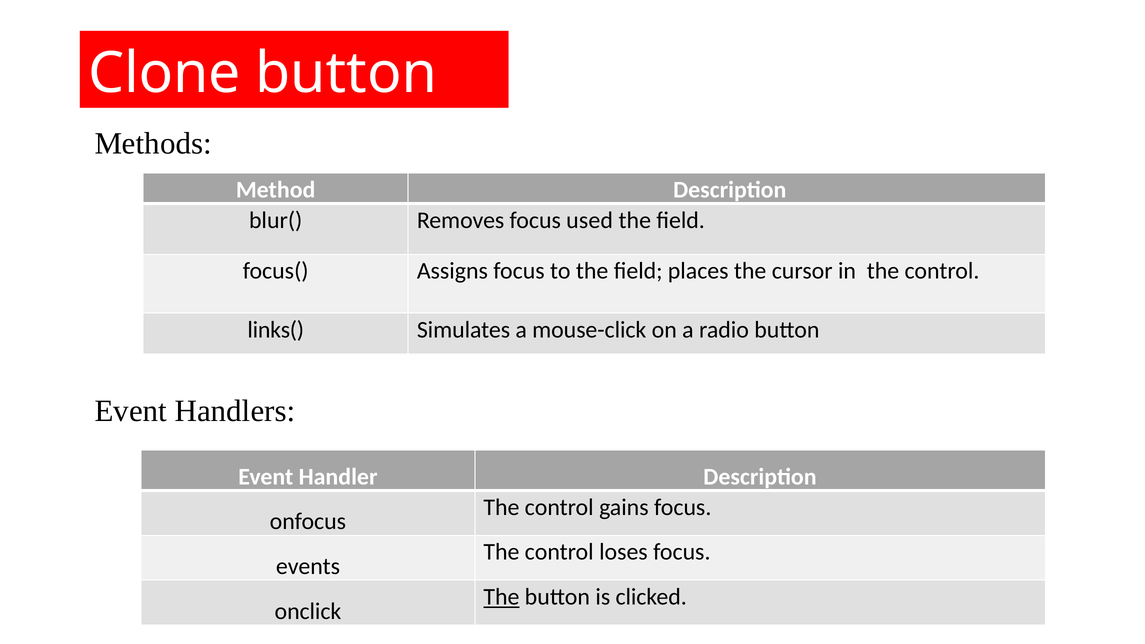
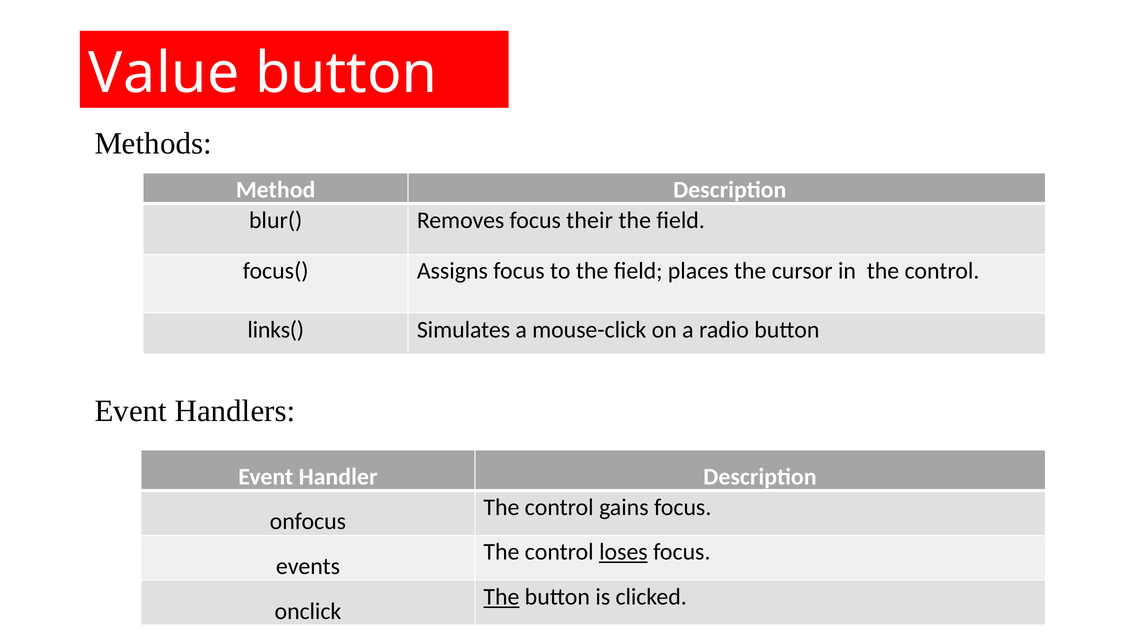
Clone: Clone -> Value (164, 73)
used: used -> their (590, 220)
loses underline: none -> present (623, 552)
